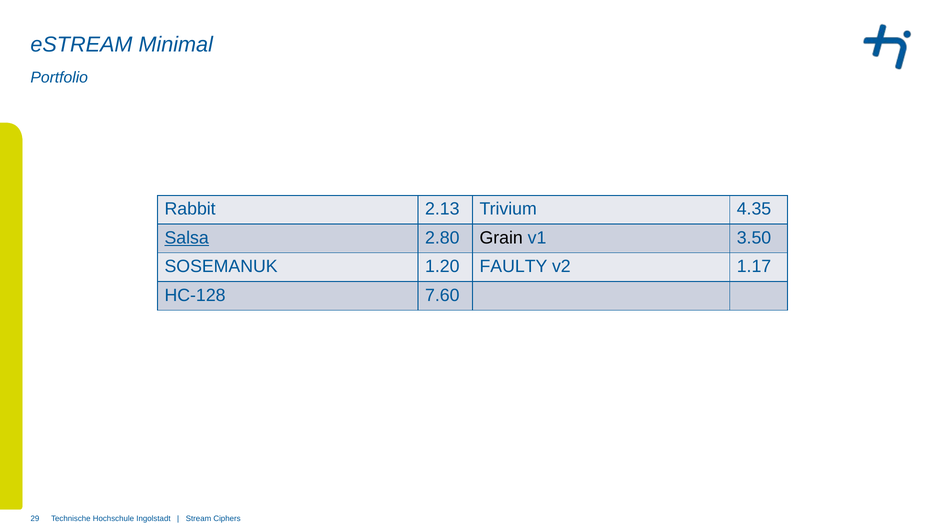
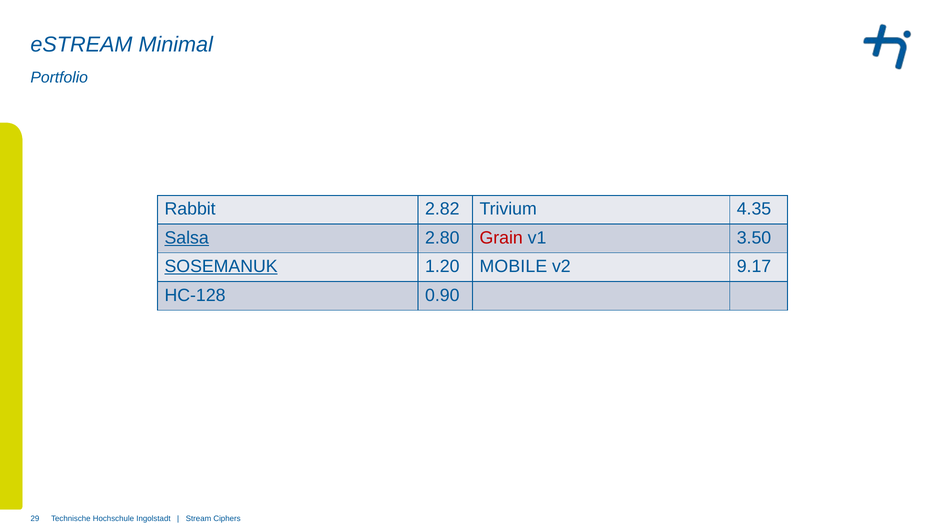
2.13: 2.13 -> 2.82 (442, 209)
Grain colour: black -> red (501, 238)
SOSEMANUK underline: none -> present (221, 267)
FAULTY: FAULTY -> MOBILE (513, 267)
1.17: 1.17 -> 9.17 (754, 267)
7.60: 7.60 -> 0.90 (442, 296)
